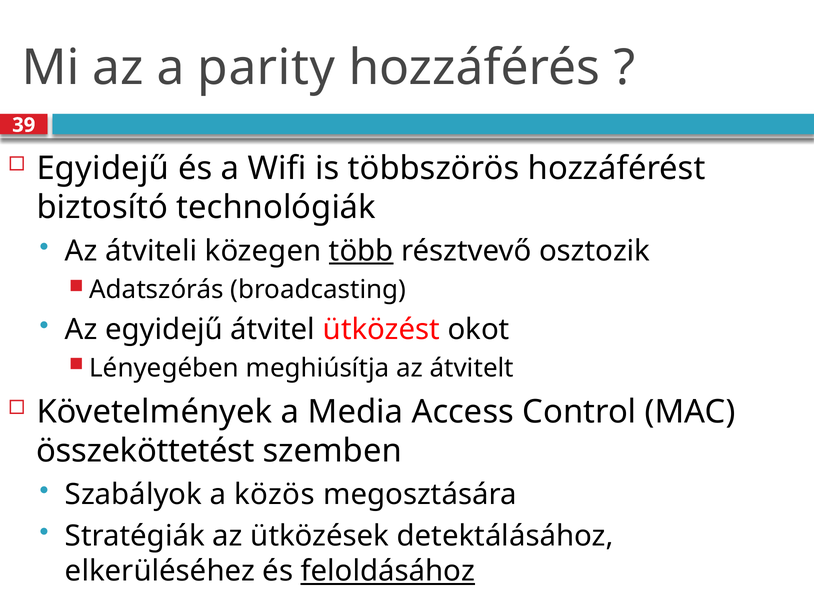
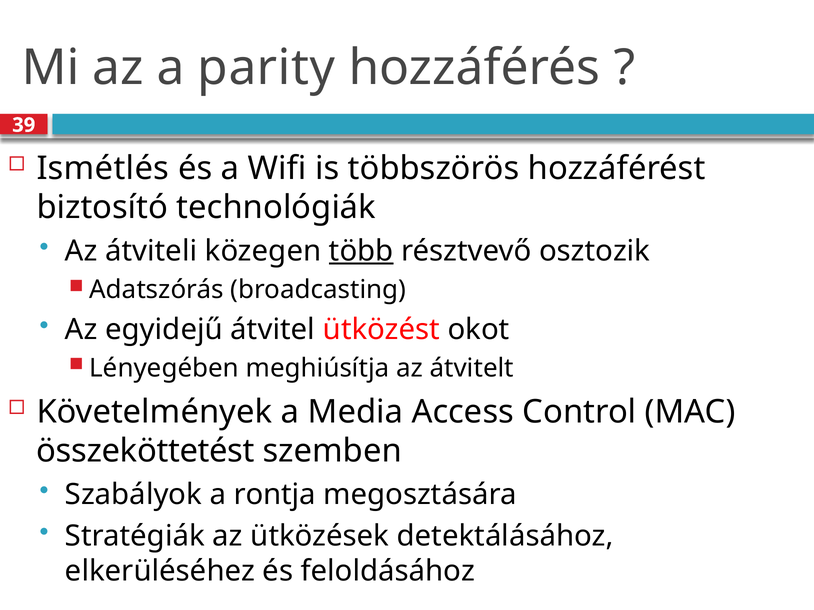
Egyidejű: Egyidejű -> Ismétlés (103, 168)
közös: közös -> rontja (275, 495)
feloldásához underline: present -> none (388, 572)
